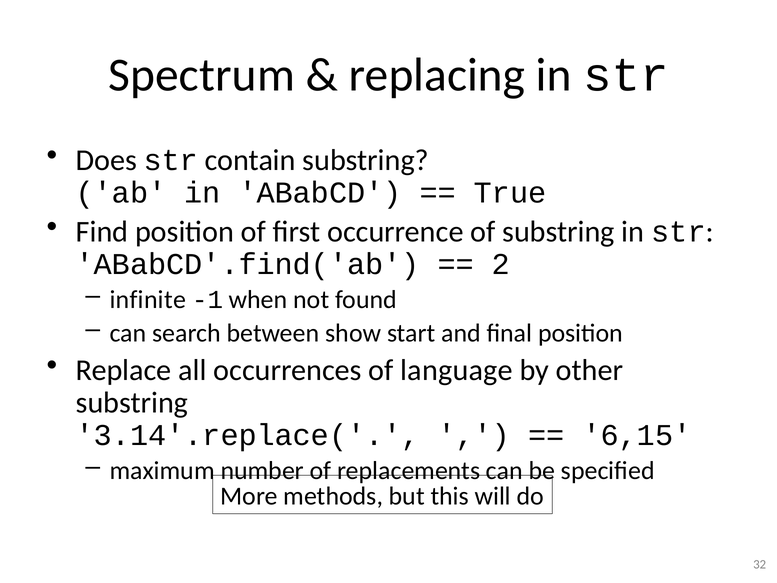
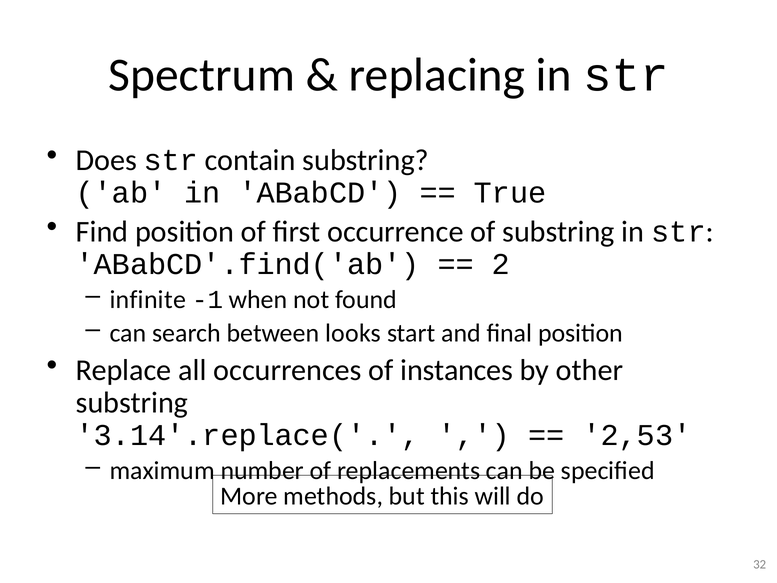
show: show -> looks (353, 333)
language: language -> instances (457, 370)
6,15: 6,15 -> 2,53 (637, 435)
